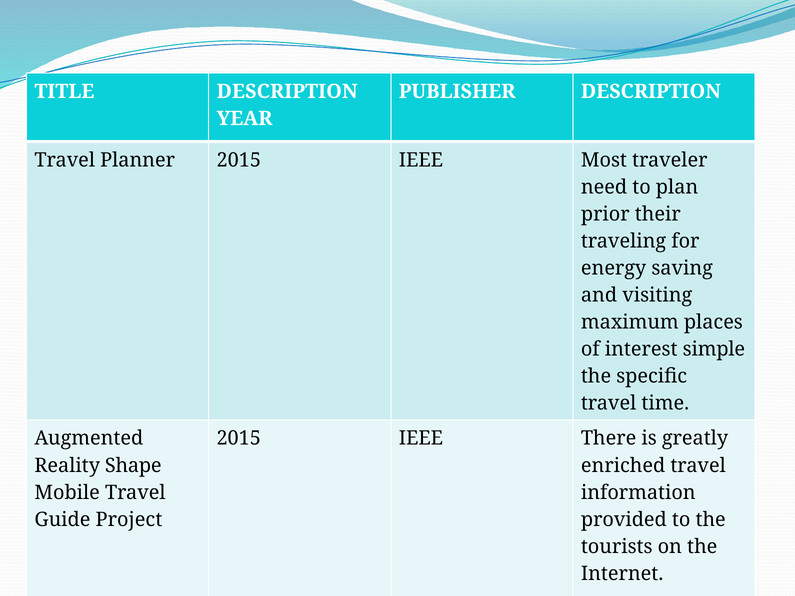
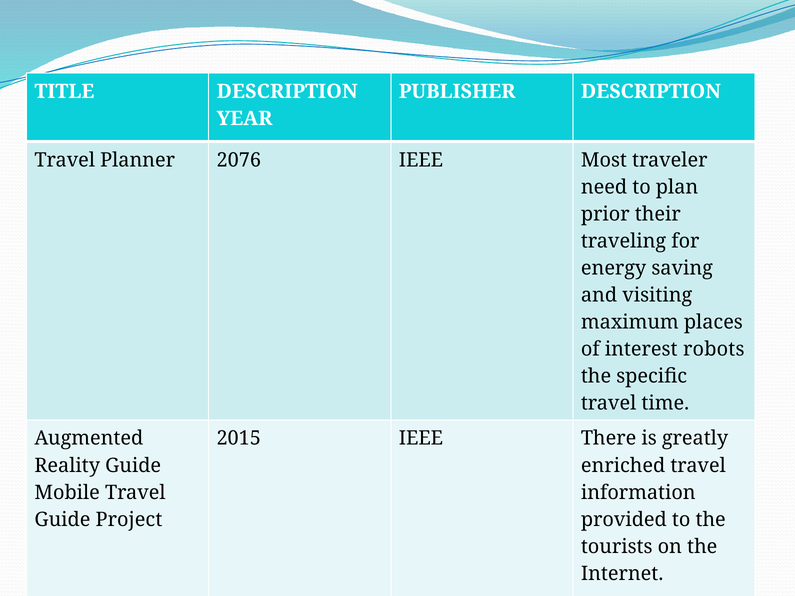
Planner 2015: 2015 -> 2076 (239, 160)
simple: simple -> robots (714, 350)
Reality Shape: Shape -> Guide (133, 466)
